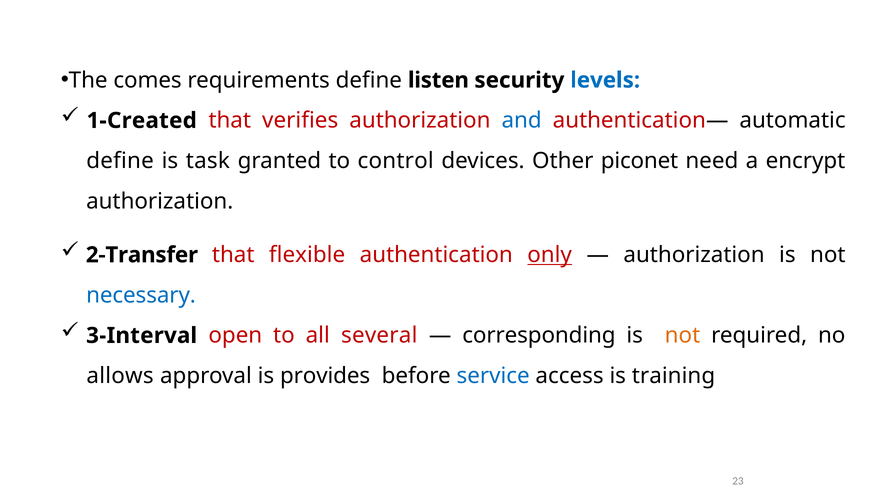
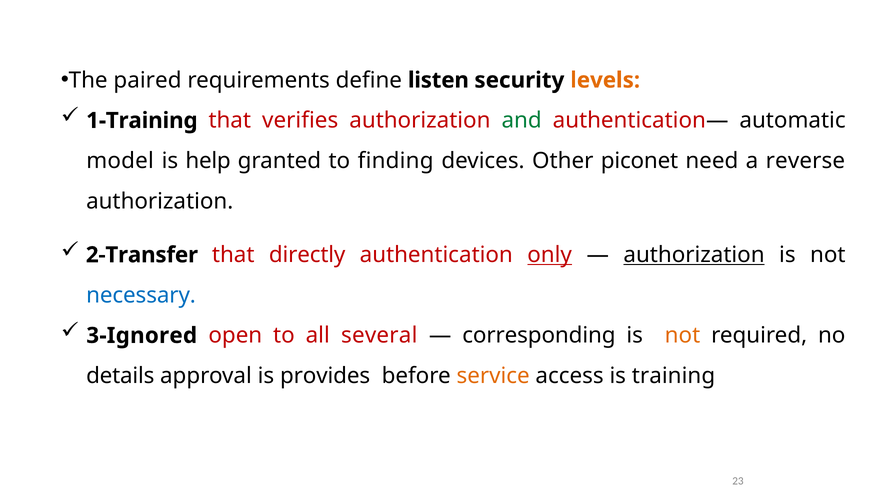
comes: comes -> paired (147, 80)
levels colour: blue -> orange (605, 80)
1-Created: 1-Created -> 1-Training (142, 121)
and colour: blue -> green (522, 121)
define: define -> model (120, 161)
task: task -> help (208, 161)
control: control -> finding (396, 161)
encrypt: encrypt -> reverse (805, 161)
flexible: flexible -> directly (307, 255)
authorization underline: none -> present (694, 255)
3-Interval: 3-Interval -> 3-Ignored (142, 336)
allows: allows -> details (120, 376)
service colour: blue -> orange (493, 376)
